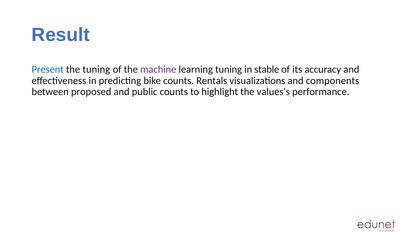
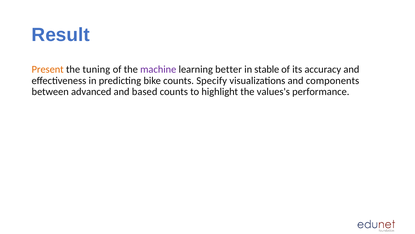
Present colour: blue -> orange (48, 69)
learning tuning: tuning -> better (229, 69)
Rentals: Rentals -> Specify (212, 80)
proposed: proposed -> advanced (91, 92)
public: public -> based (145, 92)
